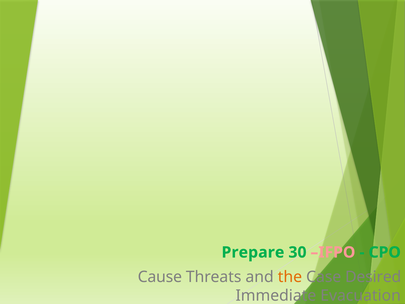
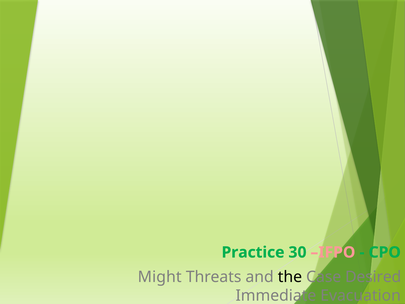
Prepare: Prepare -> Practice (253, 252)
Cause: Cause -> Might (160, 277)
the colour: orange -> black (290, 277)
